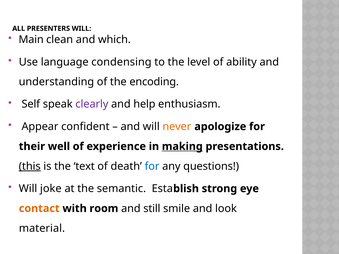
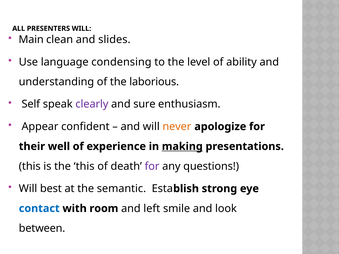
which: which -> slides (114, 40)
encoding: encoding -> laborious (154, 82)
help: help -> sure (144, 104)
this underline: present -> none (30, 166)
the text: text -> this (84, 166)
for colour: blue -> purple (152, 166)
joke: joke -> best (51, 189)
contact colour: orange -> blue (39, 209)
still: still -> left (152, 209)
material: material -> between (42, 229)
